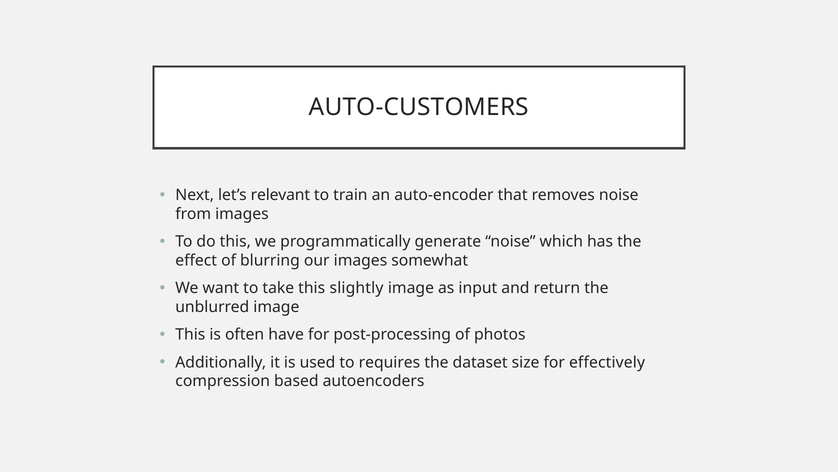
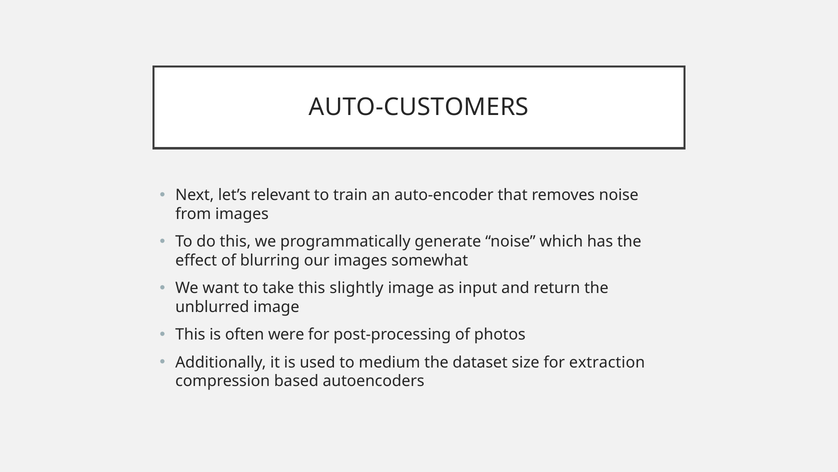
have: have -> were (286, 334)
requires: requires -> medium (389, 362)
effectively: effectively -> extraction (607, 362)
